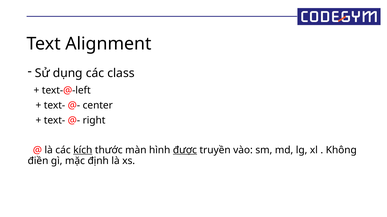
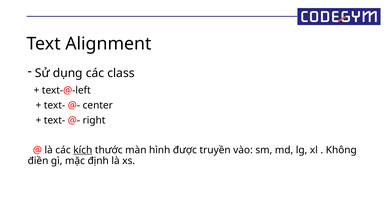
được underline: present -> none (185, 150)
